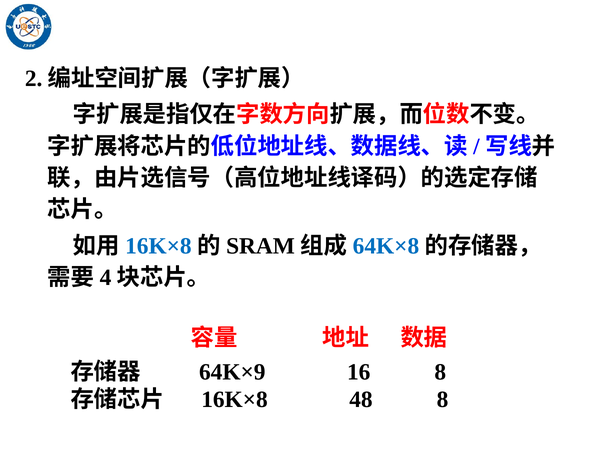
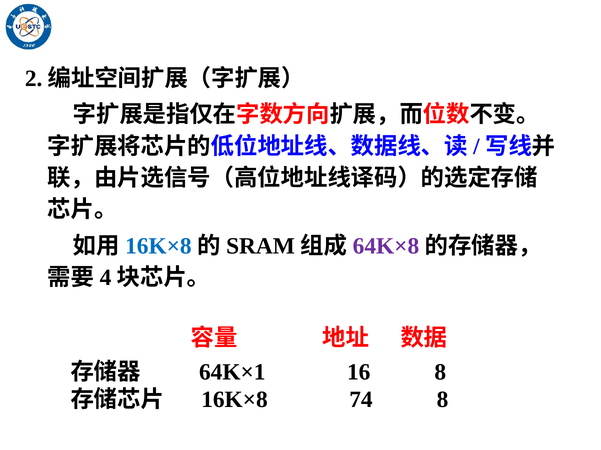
64K×8 colour: blue -> purple (386, 247)
64K×9: 64K×9 -> 64K×1 (232, 373)
48: 48 -> 74 (361, 400)
